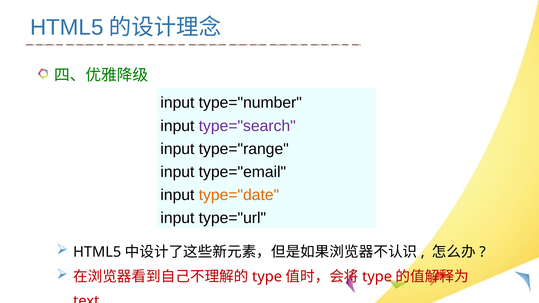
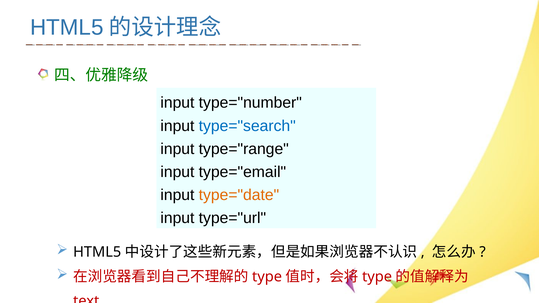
type="search colour: purple -> blue (247, 126)
